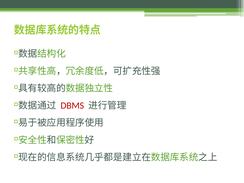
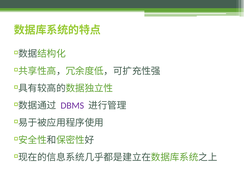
DBMS colour: red -> purple (72, 106)
